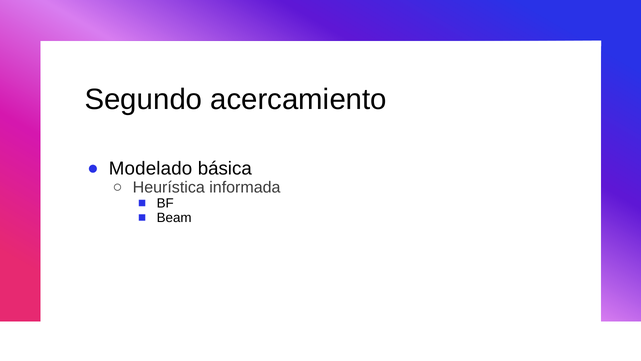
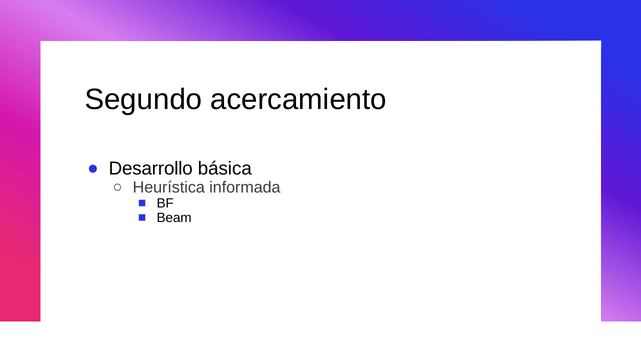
Modelado: Modelado -> Desarrollo (151, 169)
